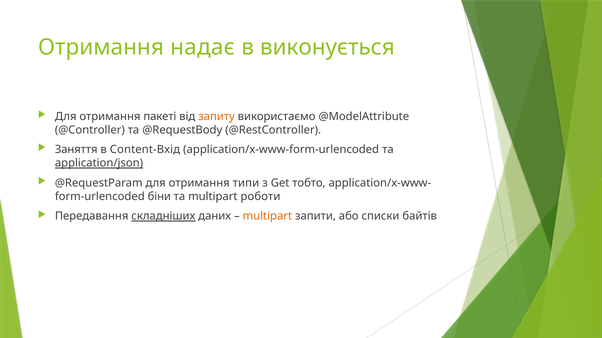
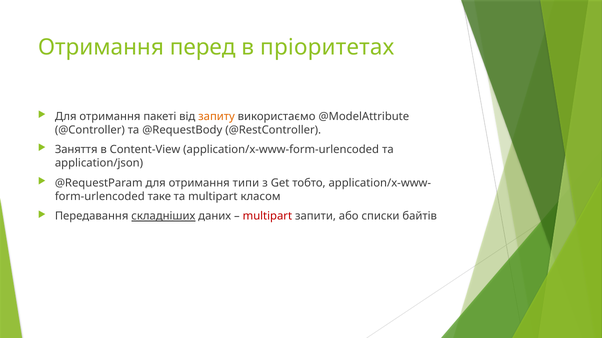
надає: надає -> перед (203, 47)
виконується: виконується -> пріоритетах (327, 47)
Content-Вхід: Content-Вхід -> Content-View (145, 150)
application/json underline: present -> none (99, 163)
біни: біни -> таке (159, 197)
роботи: роботи -> класом (261, 197)
multipart colour: orange -> red (267, 217)
